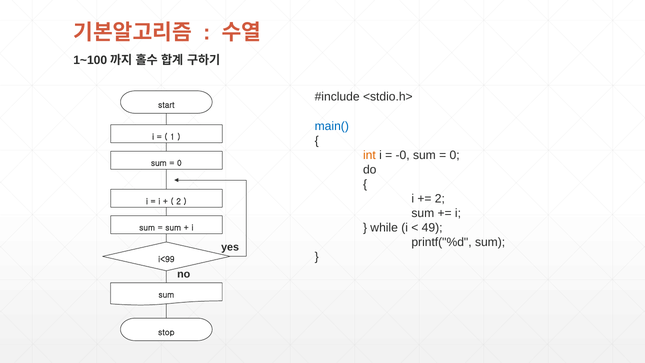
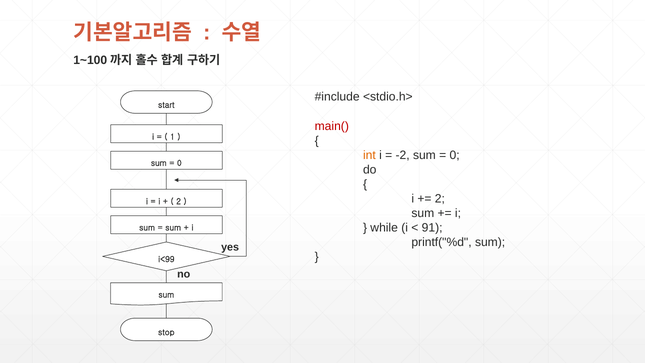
main( colour: blue -> red (332, 126)
-0: -0 -> -2 (403, 155)
49: 49 -> 91 (432, 228)
